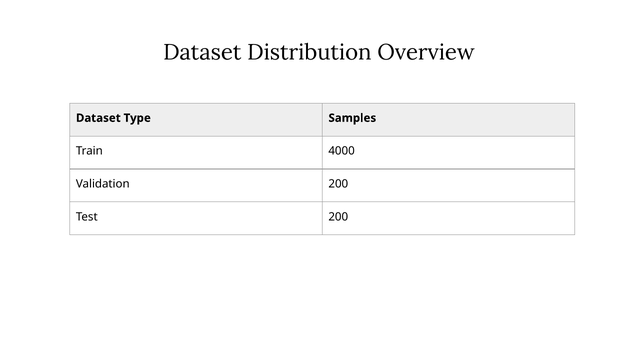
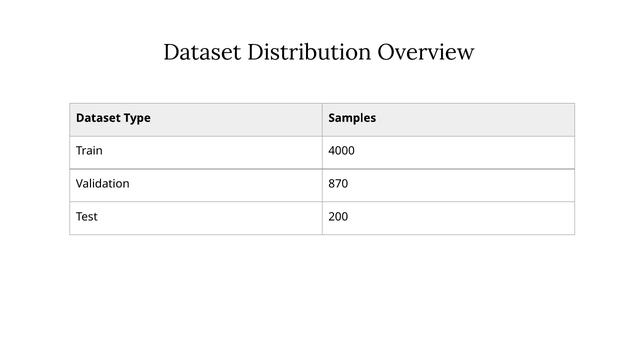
Validation 200: 200 -> 870 (338, 184)
